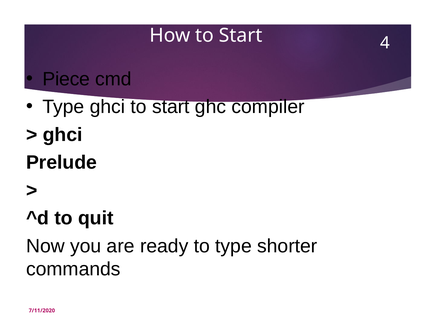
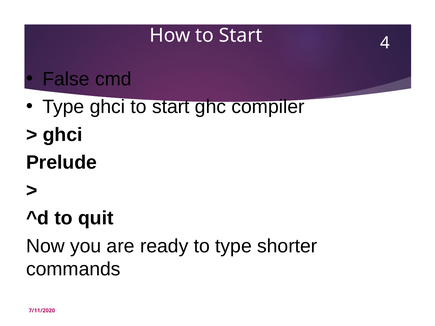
Piece: Piece -> False (66, 79)
